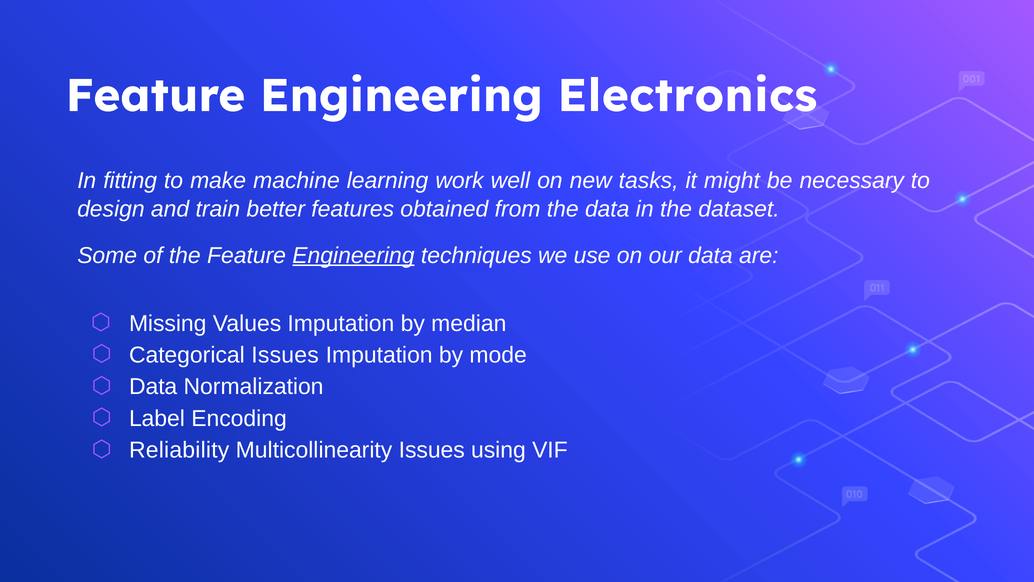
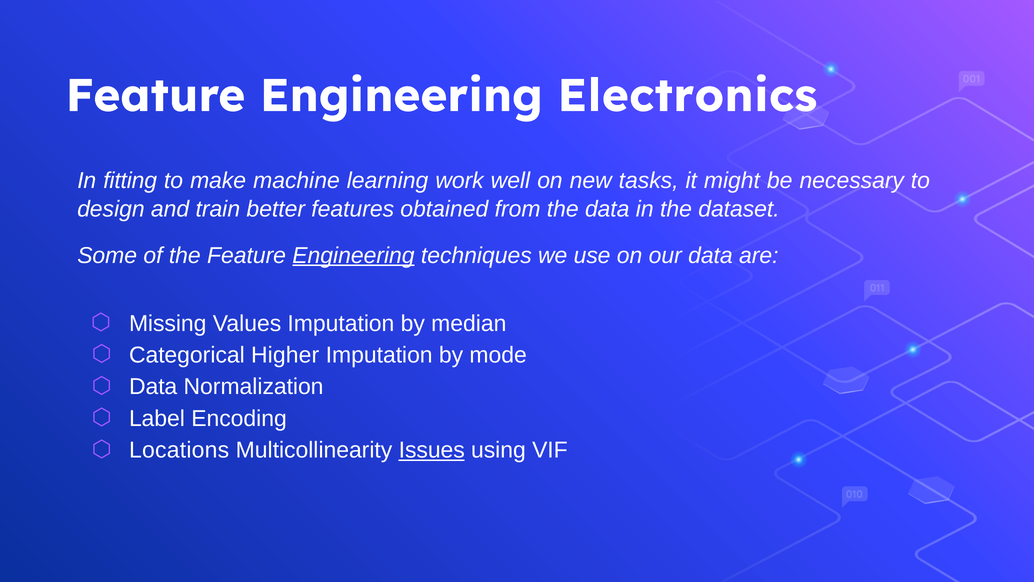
Categorical Issues: Issues -> Higher (285, 355)
Reliability: Reliability -> Locations (179, 450)
Issues underline: none -> present (432, 450)
